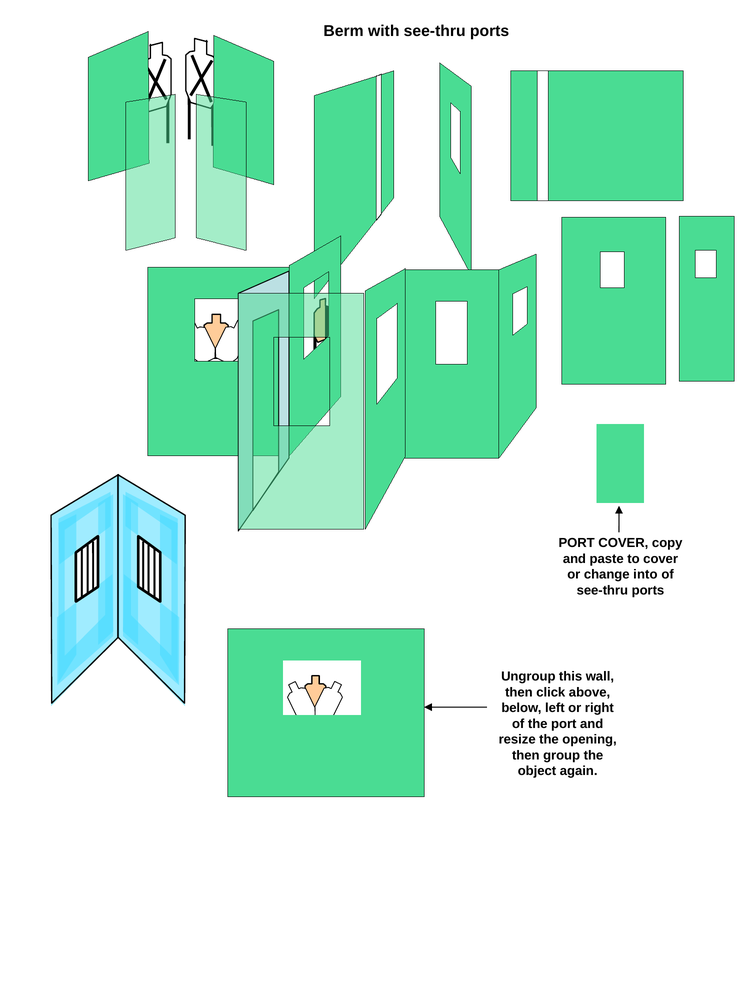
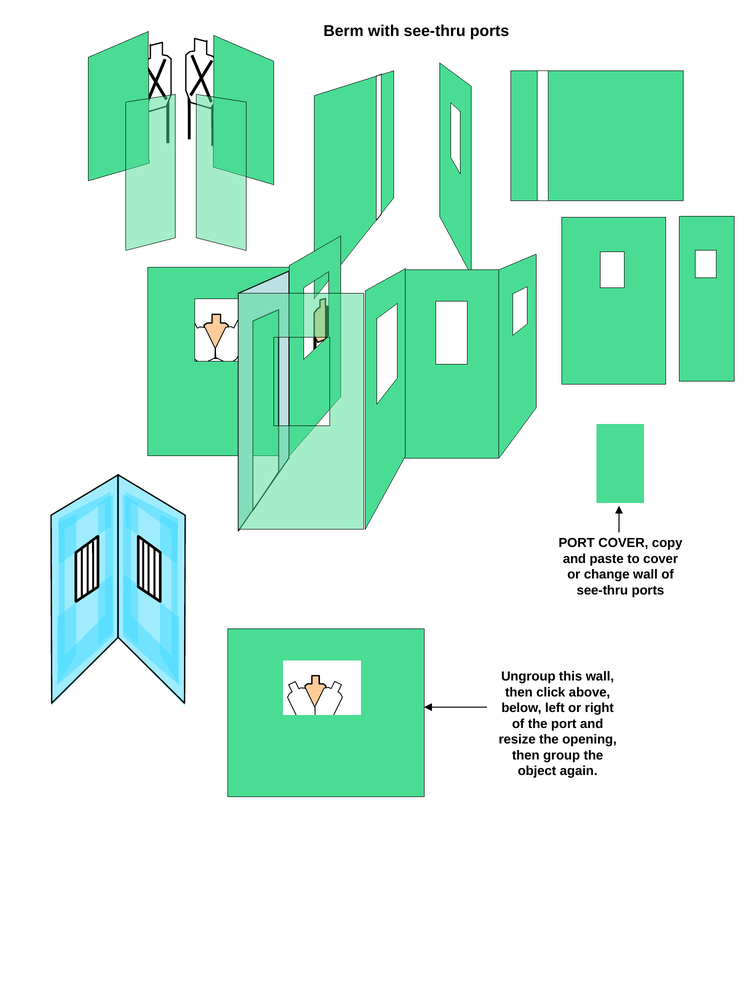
change into: into -> wall (645, 574)
